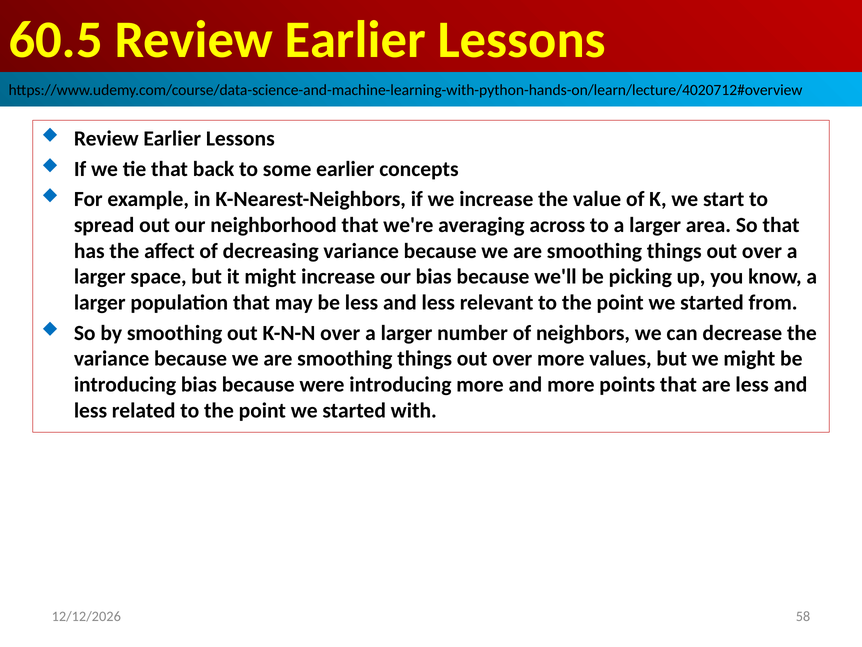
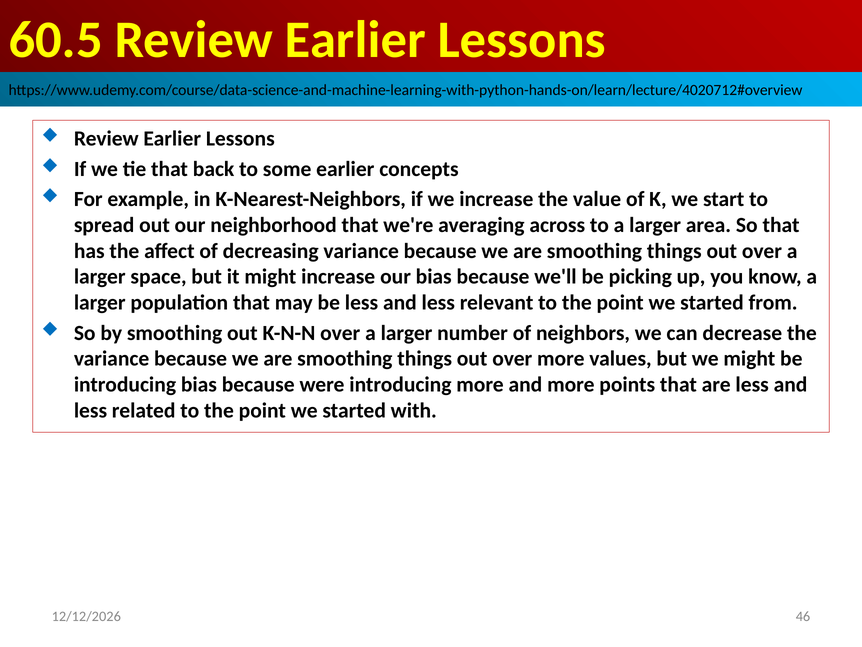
58: 58 -> 46 (803, 616)
